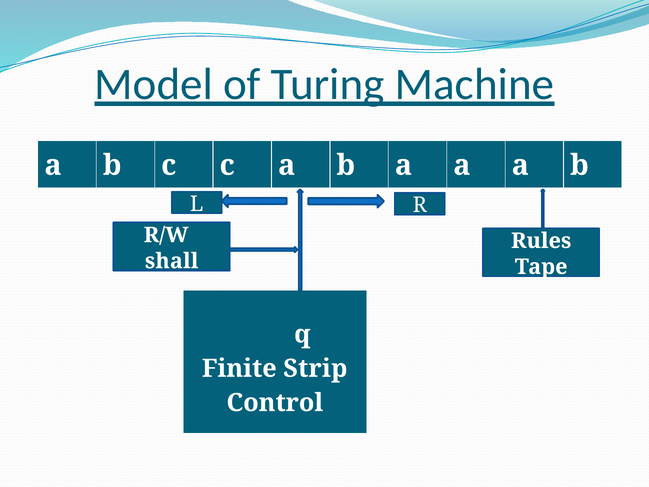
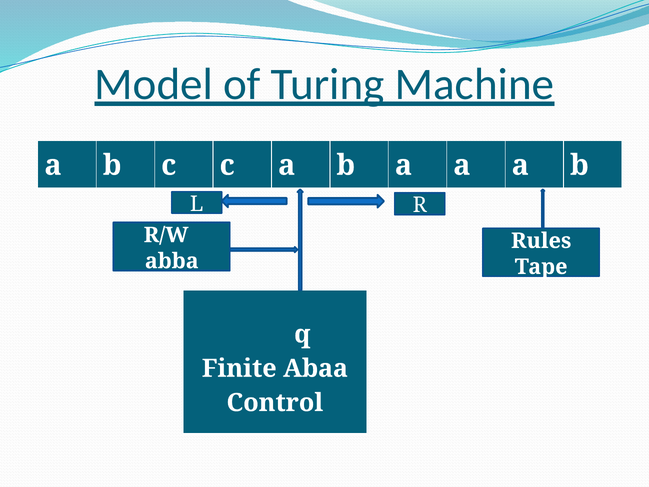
shall: shall -> abba (172, 261)
Strip: Strip -> Abaa (316, 368)
